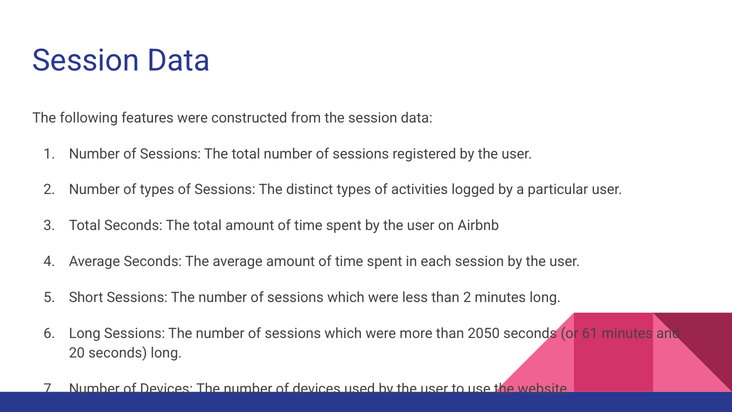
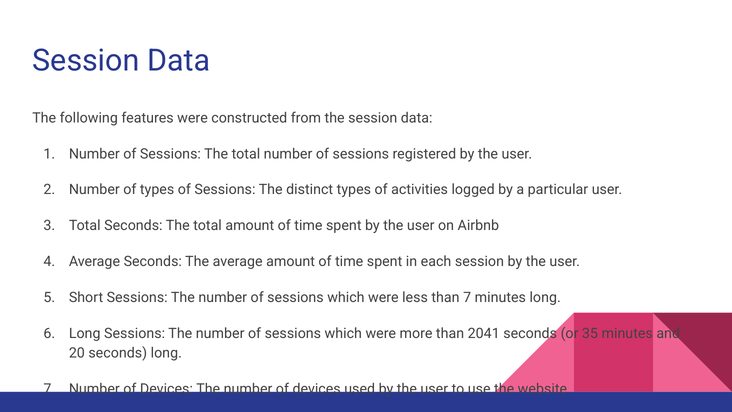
than 2: 2 -> 7 (467, 297)
2050: 2050 -> 2041 (484, 333)
61: 61 -> 35 (590, 333)
